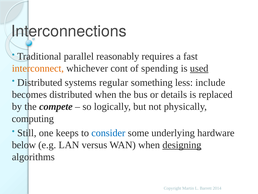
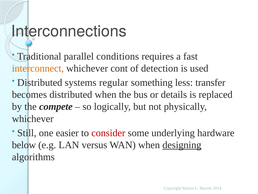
reasonably: reasonably -> conditions (118, 56)
spending: spending -> detection (160, 68)
used underline: present -> none (199, 68)
include: include -> transfer (210, 82)
computing: computing -> whichever (33, 118)
keeps: keeps -> easier (67, 133)
consider colour: blue -> red (108, 133)
